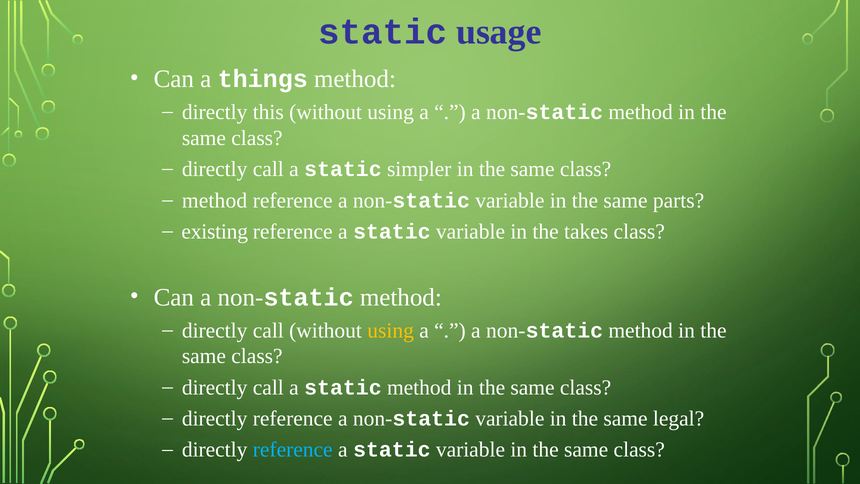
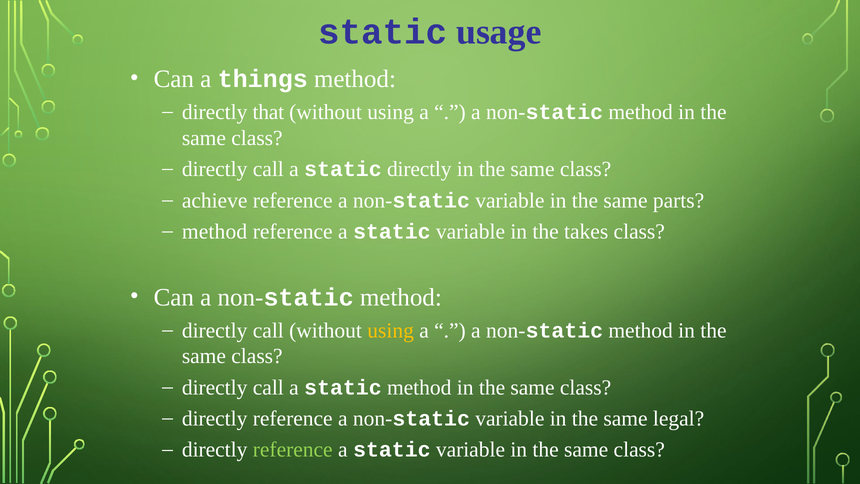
this: this -> that (268, 112)
static simpler: simpler -> directly (419, 169)
method: method -> achieve (215, 200)
existing: existing -> method (215, 232)
reference colour: light blue -> light green (293, 450)
